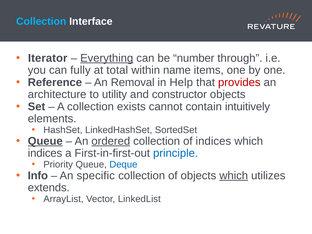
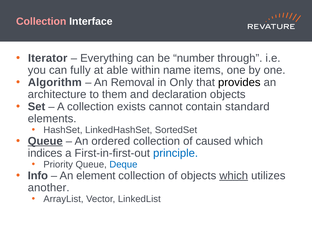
Collection colour: light blue -> pink (41, 21)
Everything underline: present -> none (107, 58)
total: total -> able (117, 70)
Reference: Reference -> Algorithm (55, 82)
Help: Help -> Only (181, 82)
provides colour: red -> black (239, 82)
utility: utility -> them (114, 94)
constructor: constructor -> declaration (179, 94)
intuitively: intuitively -> standard (247, 107)
ordered underline: present -> none (111, 141)
of indices: indices -> caused (213, 141)
specific: specific -> element (96, 176)
extends: extends -> another (49, 188)
